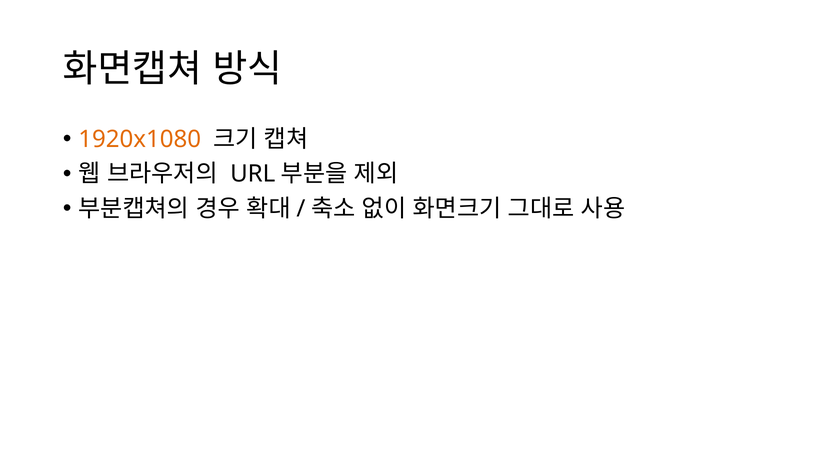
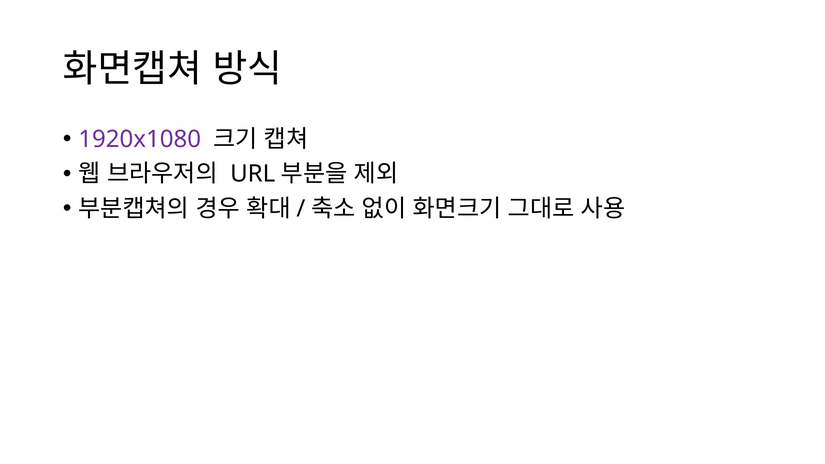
1920x1080 colour: orange -> purple (140, 139)
